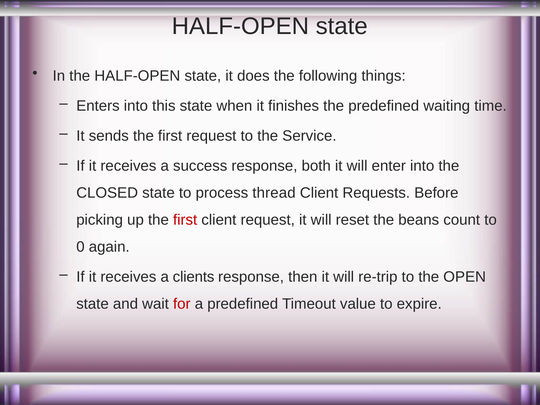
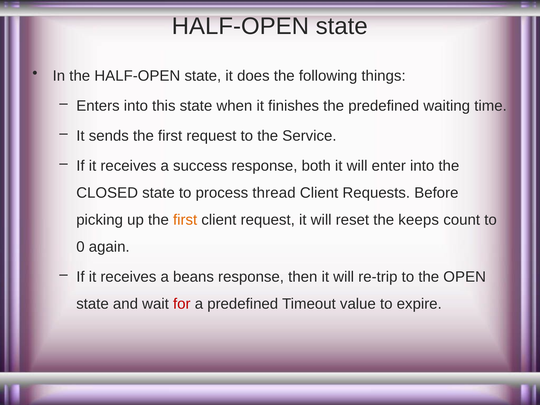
first colour: red -> orange (185, 220)
beans: beans -> keeps (419, 220)
clients: clients -> beans (193, 277)
